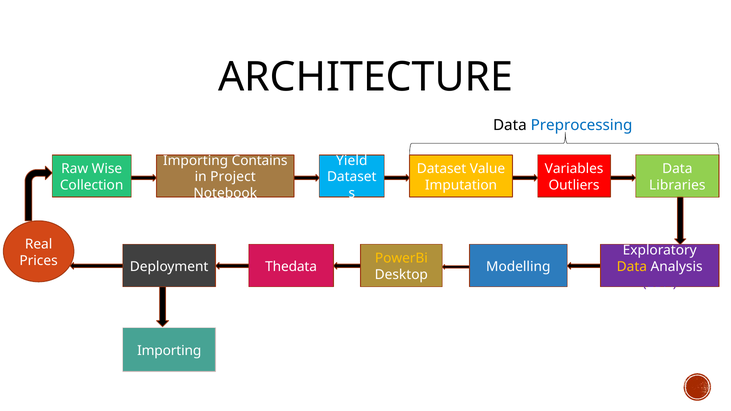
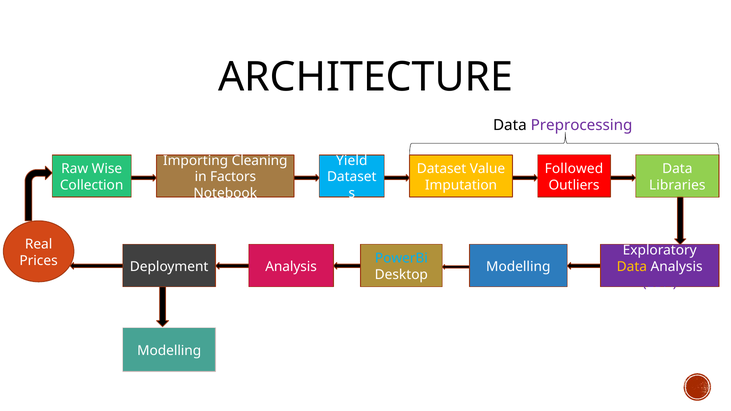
Preprocessing colour: blue -> purple (582, 125)
Contains: Contains -> Cleaning (260, 161)
Variables: Variables -> Followed (574, 169)
Project: Project -> Factors (233, 177)
PowerBi colour: yellow -> light blue (401, 258)
Thedata: Thedata -> Analysis (291, 267)
Importing: Importing -> Modelling (169, 351)
